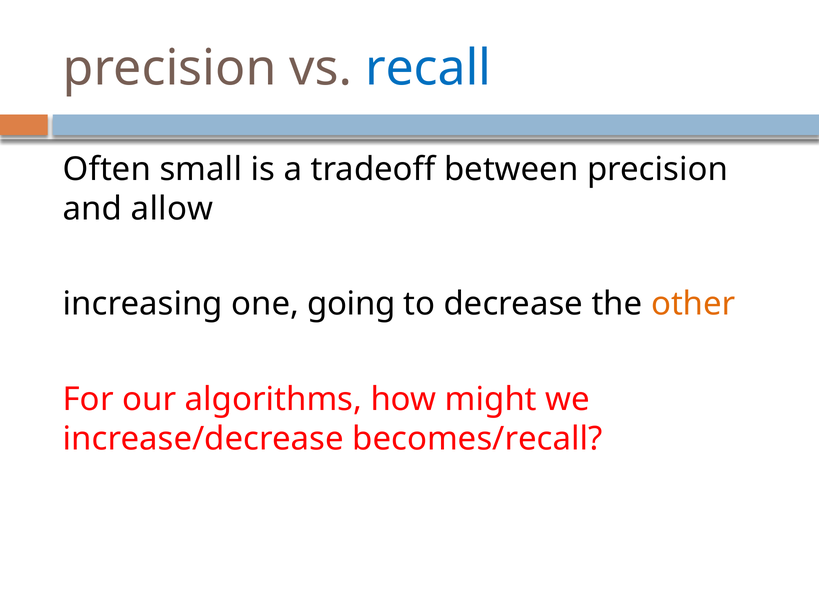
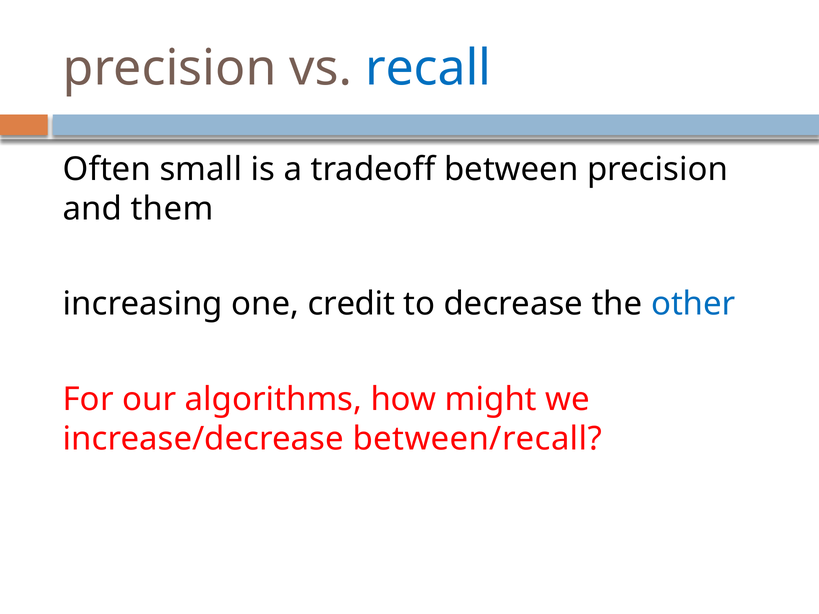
allow: allow -> them (172, 209)
going: going -> credit (351, 304)
other colour: orange -> blue (693, 304)
becomes/recall: becomes/recall -> between/recall (477, 439)
